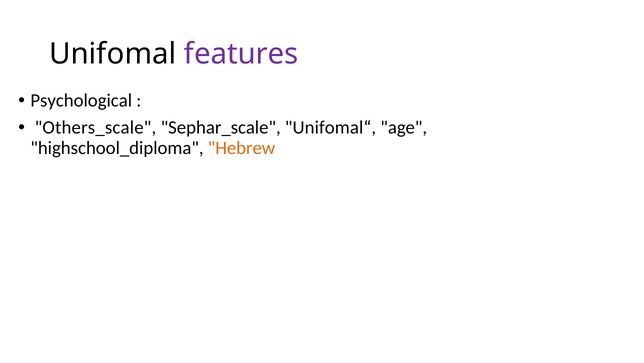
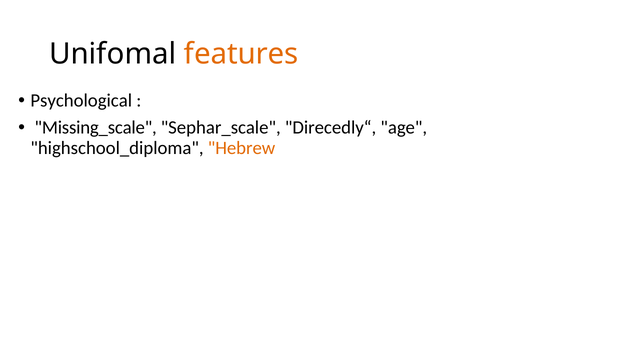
features colour: purple -> orange (241, 54)
Others_scale: Others_scale -> Missing_scale (96, 127)
Unifomal“: Unifomal“ -> Direcedly“ (331, 127)
